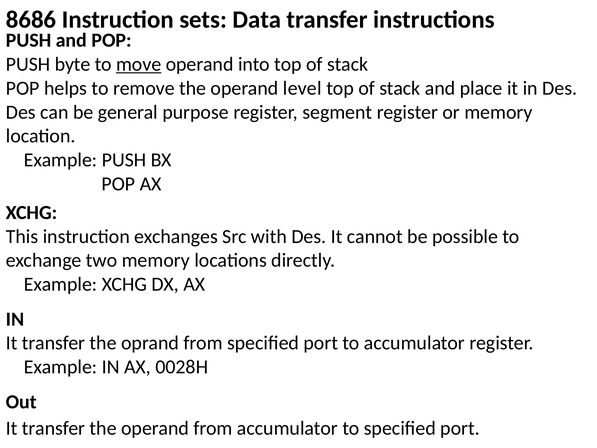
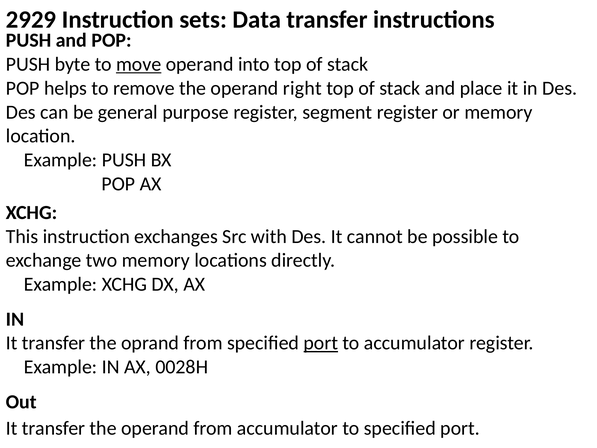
8686: 8686 -> 2929 (31, 20)
level: level -> right (302, 88)
port underline: none -> present (321, 343)
